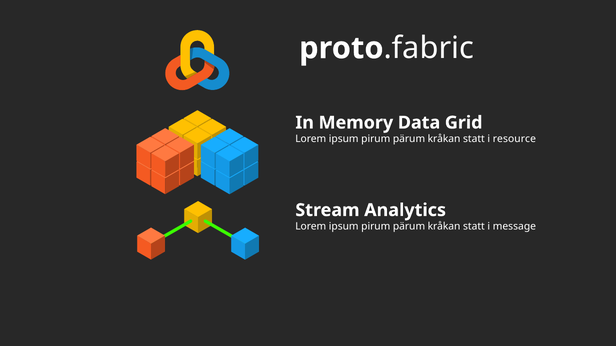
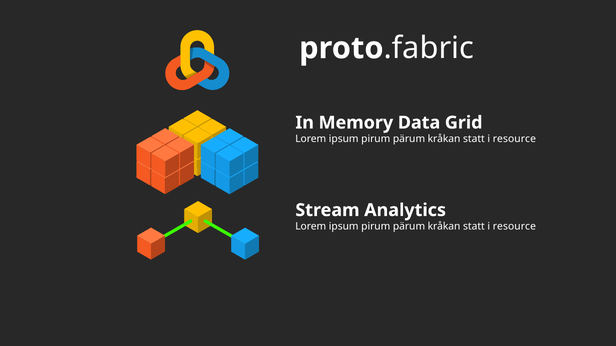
message: message -> resource (514, 227)
